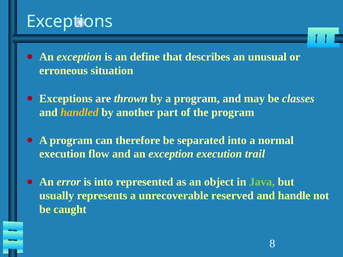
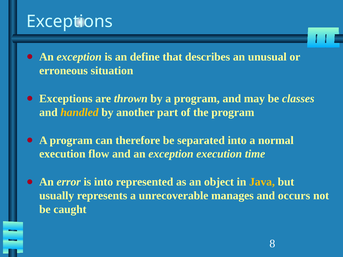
trail: trail -> time (255, 154)
Java colour: light green -> yellow (262, 182)
reserved: reserved -> manages (232, 196)
handle: handle -> occurs (294, 196)
